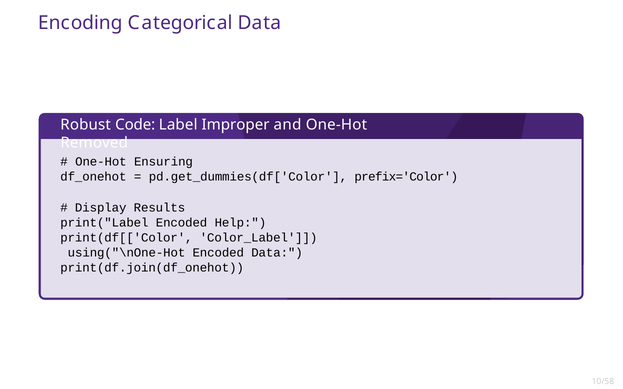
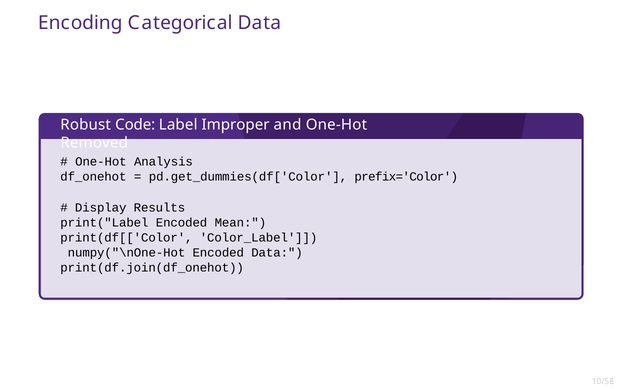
Ensuring: Ensuring -> Analysis (163, 162)
Help: Help -> Mean (240, 223)
using("\nOne-Hot: using("\nOne-Hot -> numpy("\nOne-Hot (127, 253)
